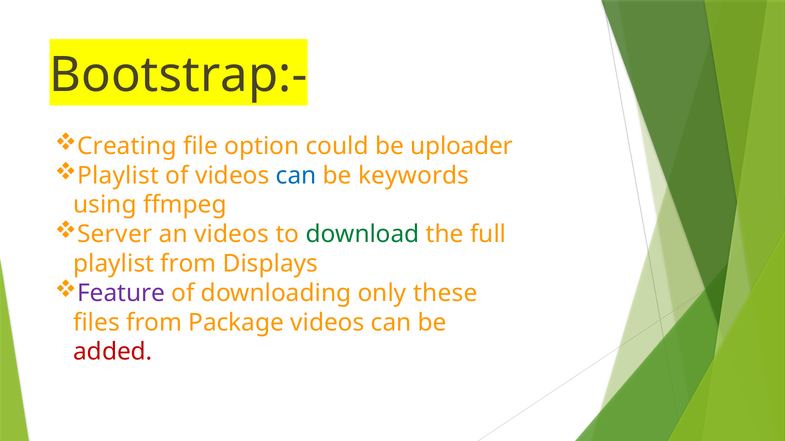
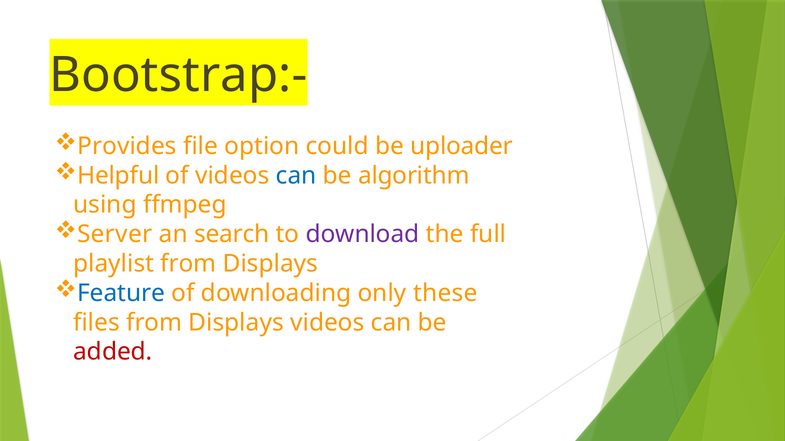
Creating: Creating -> Provides (127, 146)
Playlist: Playlist -> Helpful (118, 176)
keywords: keywords -> algorithm (414, 176)
an videos: videos -> search (232, 235)
download colour: green -> purple (363, 235)
Feature colour: purple -> blue (121, 293)
files from Package: Package -> Displays (236, 323)
